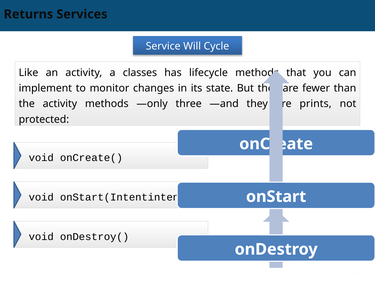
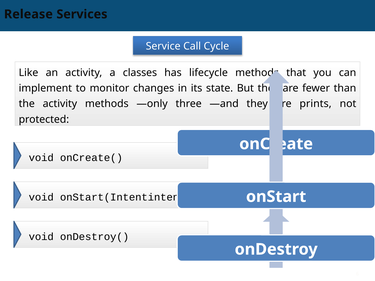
Returns: Returns -> Release (28, 14)
Will: Will -> Call (192, 46)
